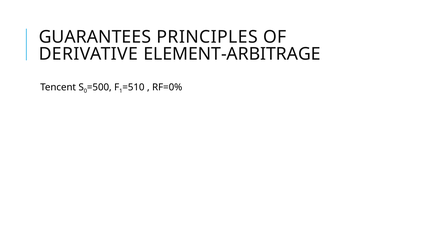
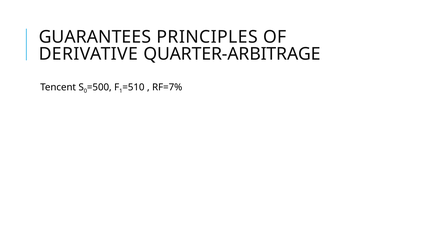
ELEMENT-ARBITRAGE: ELEMENT-ARBITRAGE -> QUARTER-ARBITRAGE (232, 54)
RF=0%: RF=0% -> RF=7% (167, 87)
